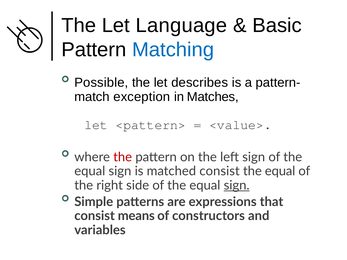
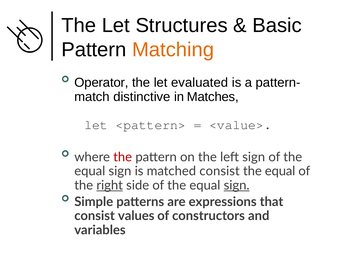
Language: Language -> Structures (182, 25)
Matching colour: blue -> orange (173, 50)
Possible: Possible -> Operator (101, 83)
describes: describes -> evaluated (200, 83)
exception: exception -> distinctive (142, 97)
right underline: none -> present (110, 185)
means: means -> values (136, 216)
